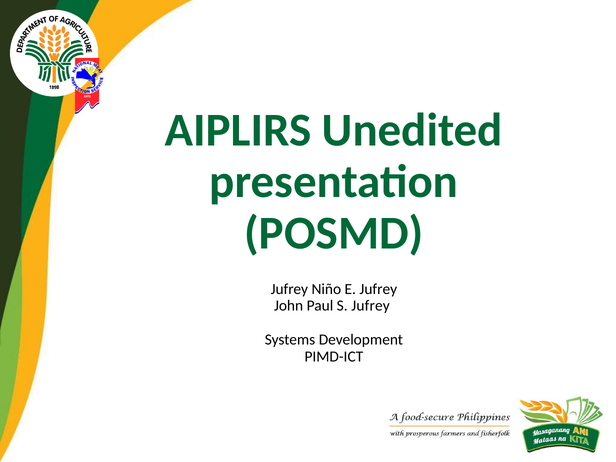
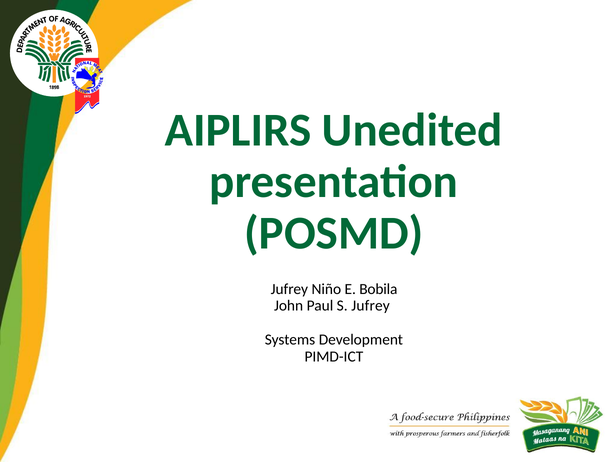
E Jufrey: Jufrey -> Bobila (378, 289)
